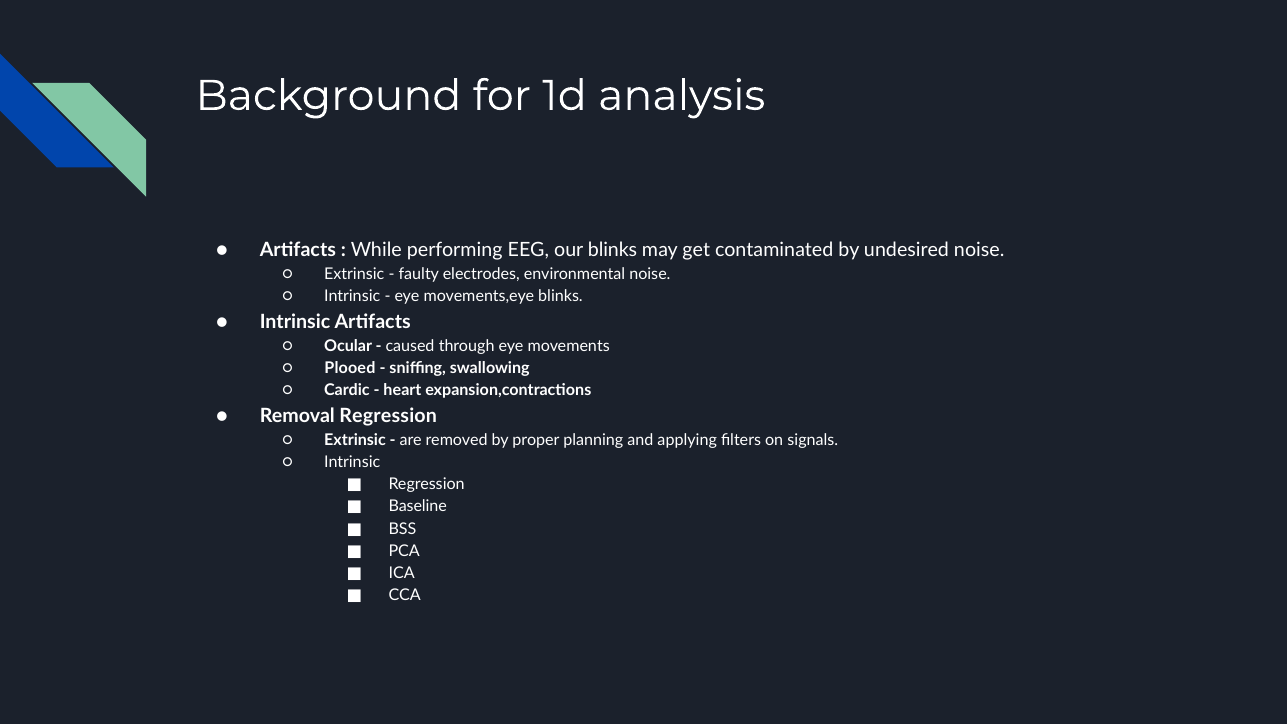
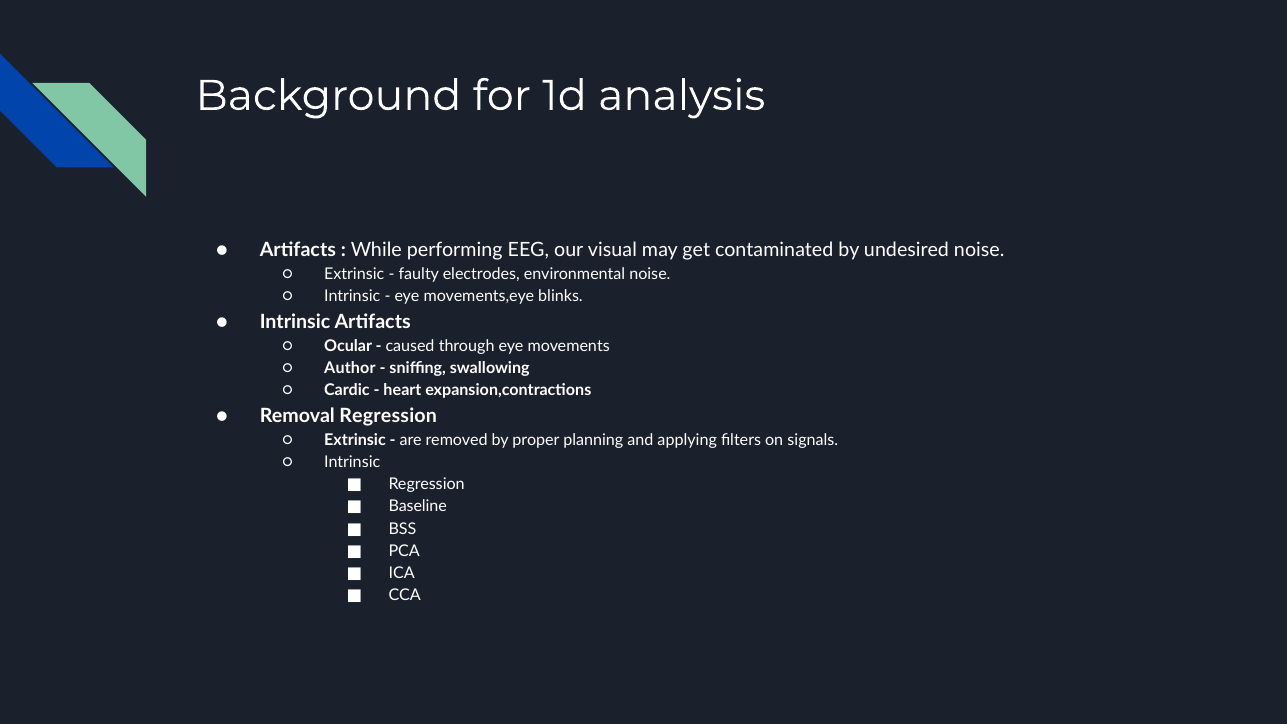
our blinks: blinks -> visual (612, 250)
Plooed: Plooed -> Author (350, 368)
